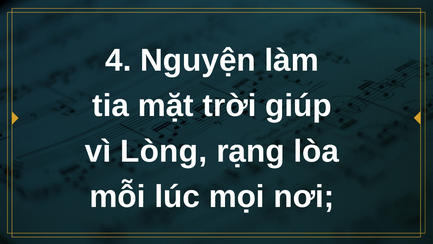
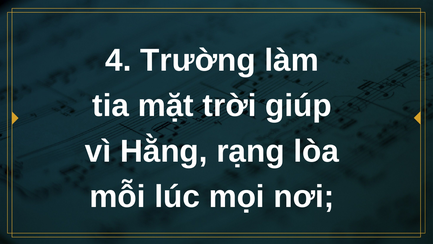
Nguyện: Nguyện -> Trường (198, 60)
Lòng: Lòng -> Hằng (164, 151)
